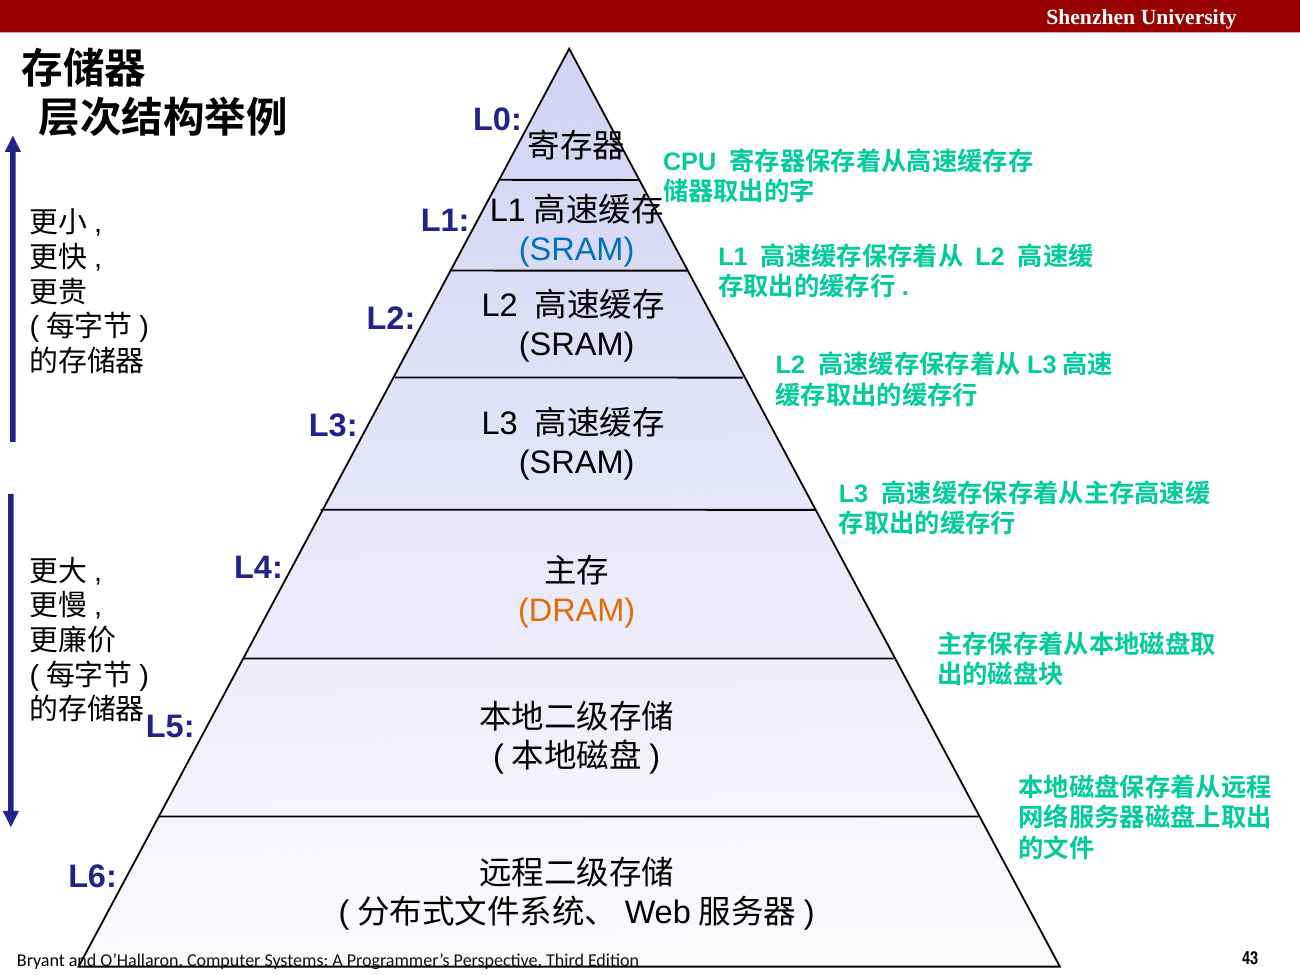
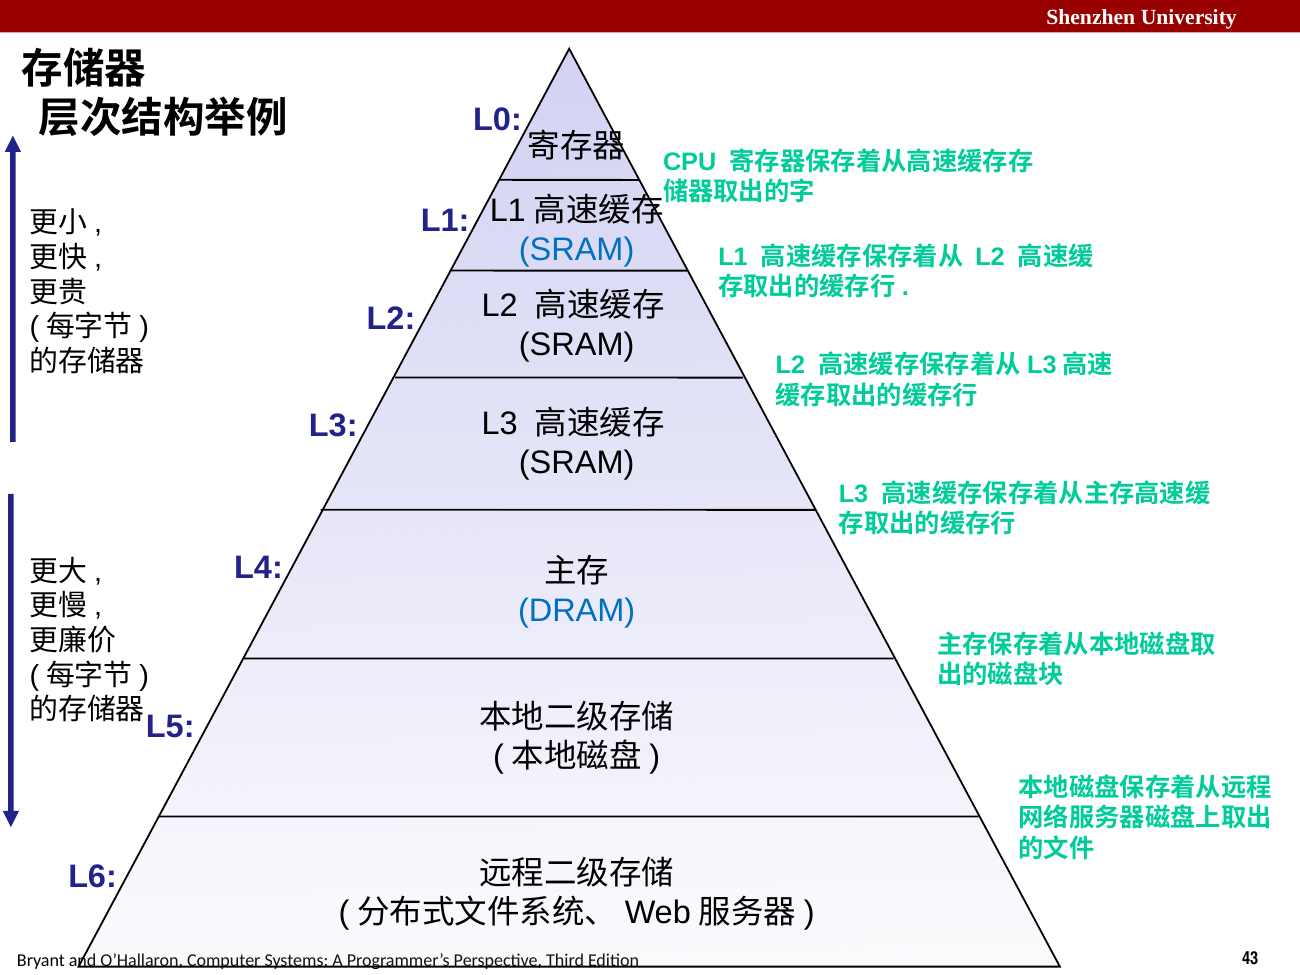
DRAM colour: orange -> blue (577, 611)
